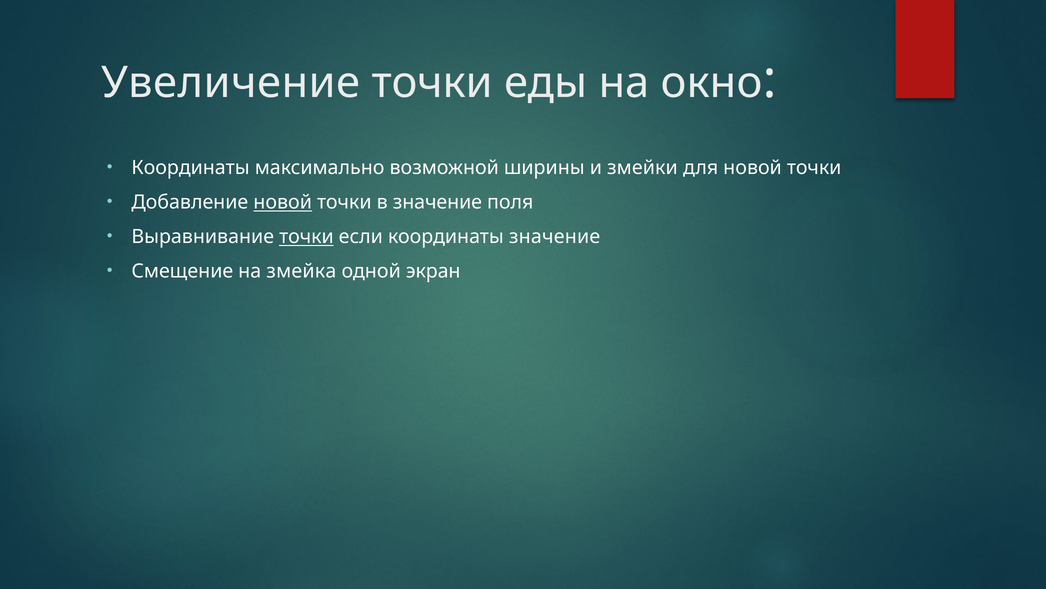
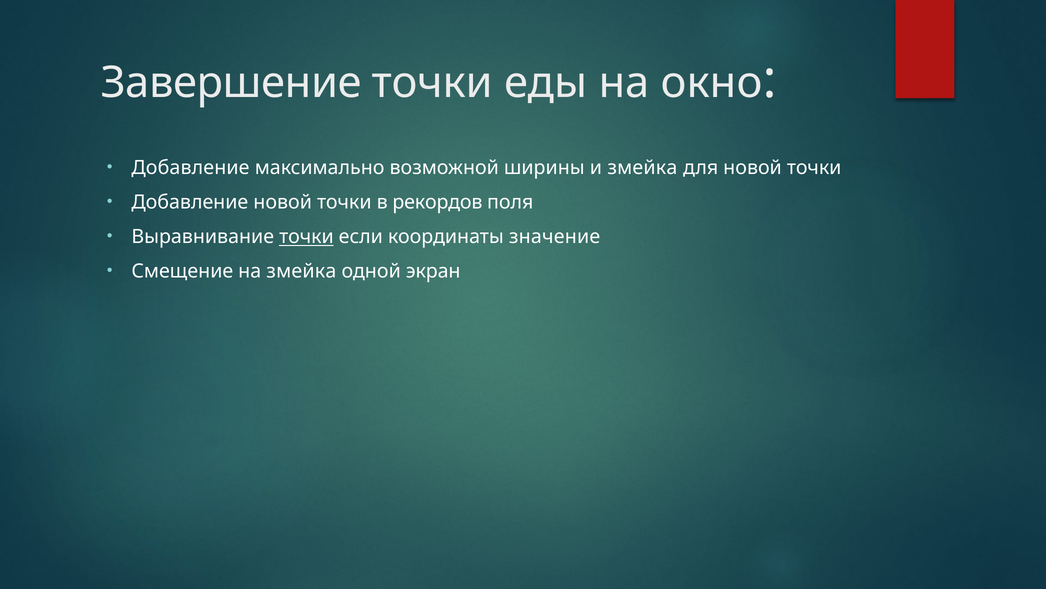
Увеличение: Увеличение -> Завершение (231, 83)
Координаты: Координаты -> Добавление (190, 168)
и змейки: змейки -> змейка (642, 168)
новой underline: present -> none (283, 202)
в значение: значение -> рекордов (437, 202)
